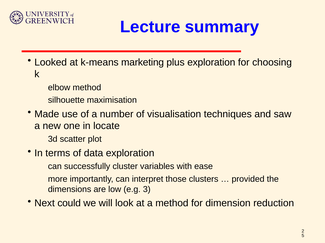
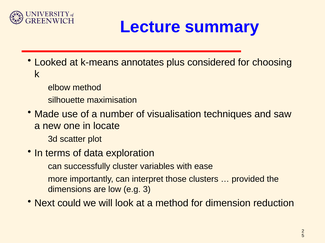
marketing: marketing -> annotates (143, 62)
plus exploration: exploration -> considered (211, 62)
